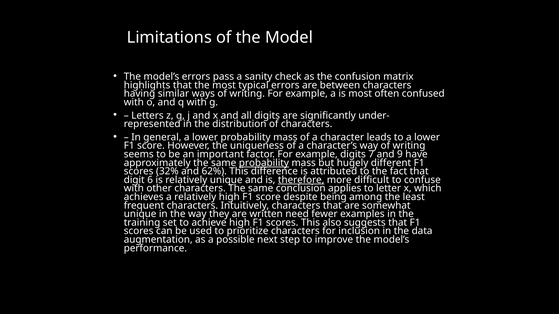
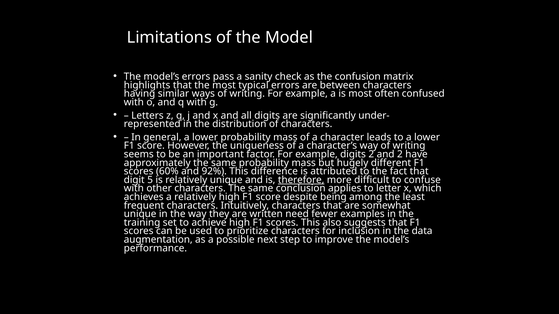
digits 7: 7 -> 2 (371, 154)
and 9: 9 -> 2 (400, 154)
probability underline: present -> none (264, 163)
32%: 32% -> 60% (167, 172)
62%: 62% -> 92% (214, 172)
6: 6 -> 5 (150, 180)
